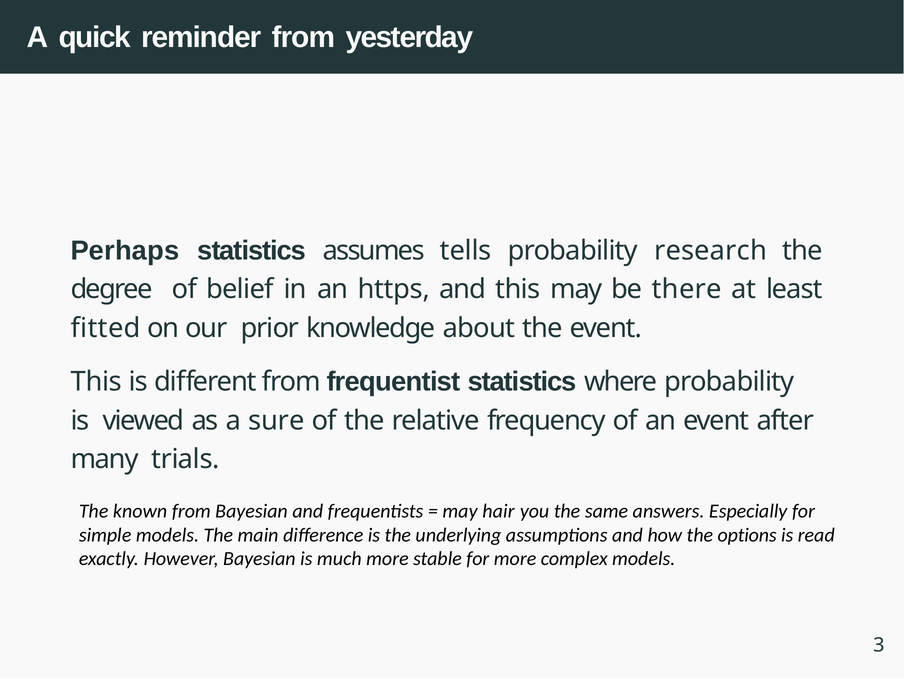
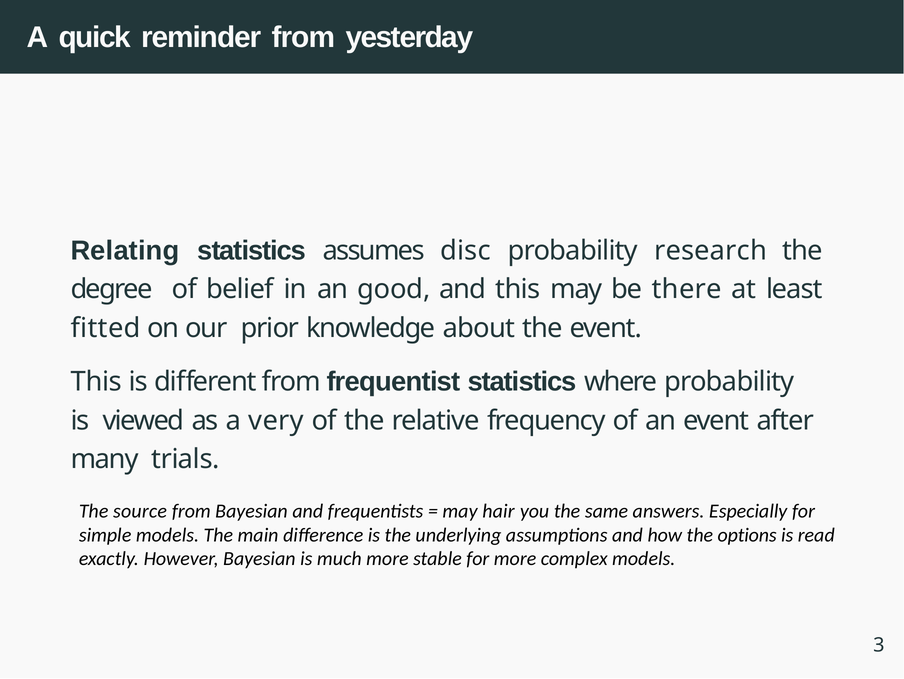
Perhaps: Perhaps -> Relating (125, 250)
tells: tells -> disc (465, 250)
https: https -> good (394, 289)
sure: sure -> very (276, 420)
known: known -> source (140, 511)
